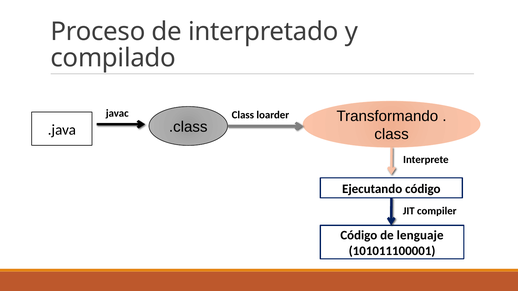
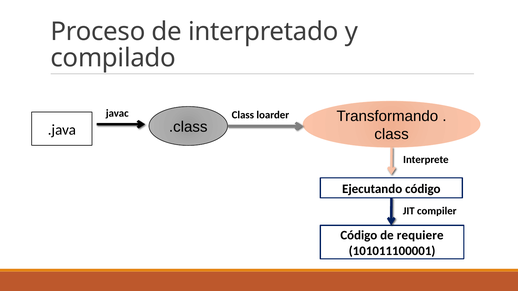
lenguaje: lenguaje -> requiere (420, 236)
